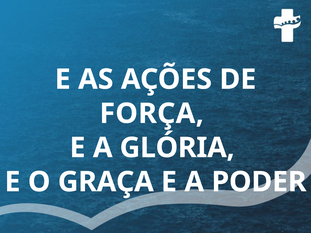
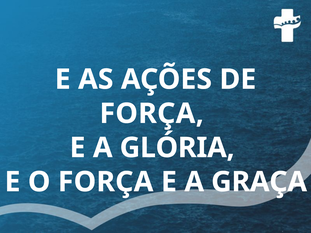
O GRAÇA: GRAÇA -> FORÇA (106, 182)
PODER: PODER -> GRAÇA (259, 182)
